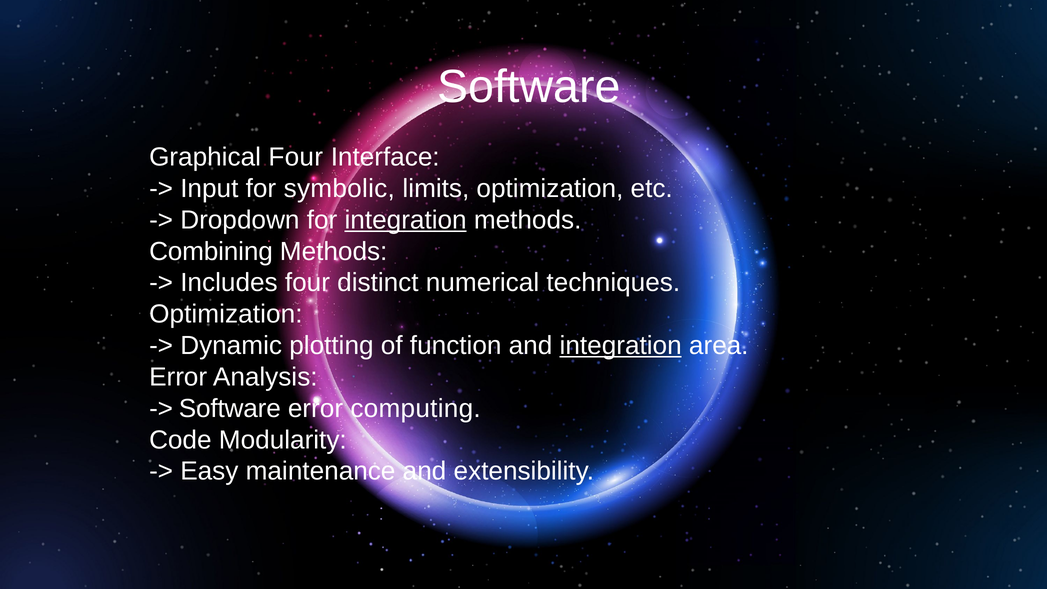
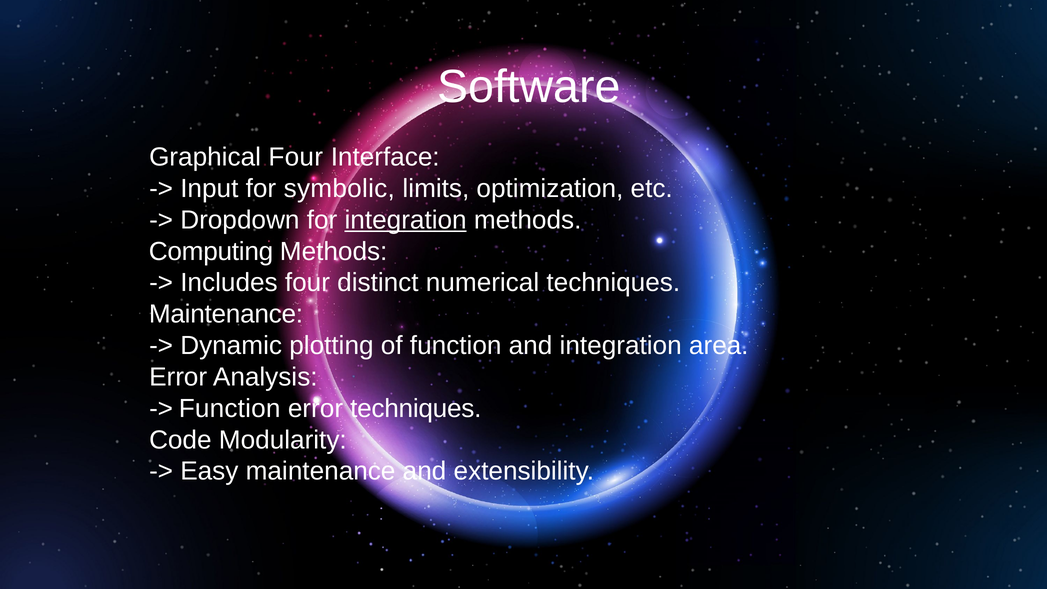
Combining: Combining -> Computing (211, 251)
Optimization: Optimization -> Maintenance (226, 314)
integration underline: present -> none (621, 346)
Software: Software -> Function (230, 408)
error computing: computing -> techniques (416, 408)
